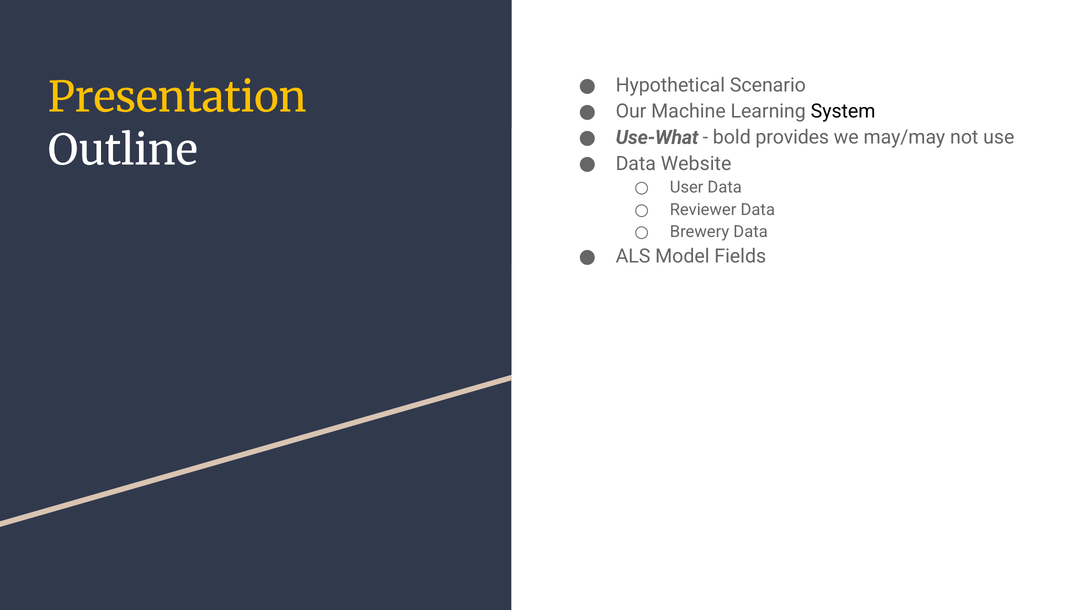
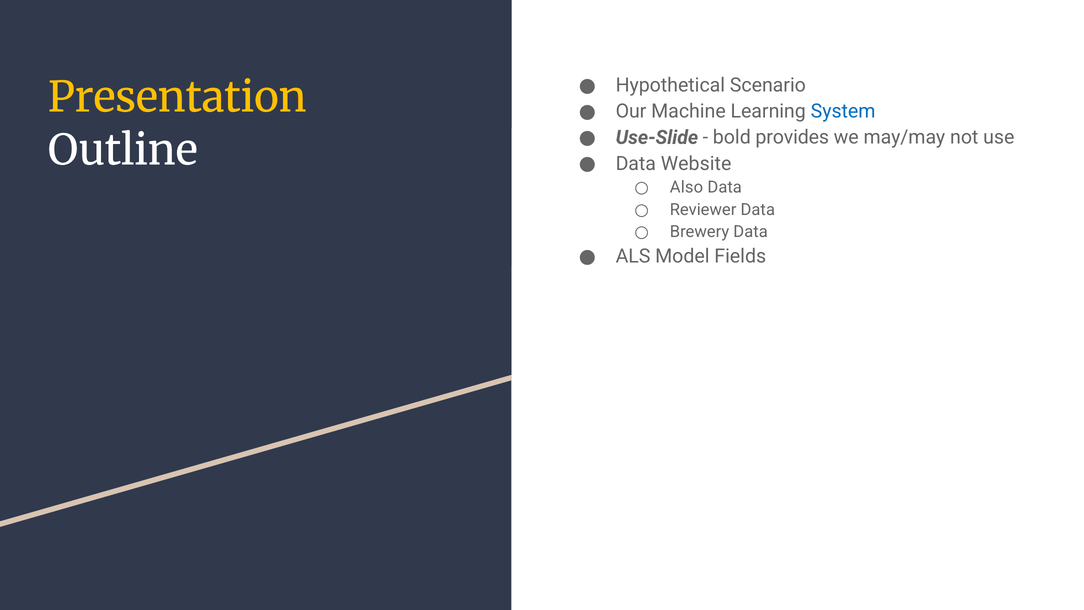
System colour: black -> blue (843, 111)
Use-What: Use-What -> Use-Slide (657, 137)
User: User -> Also (686, 187)
